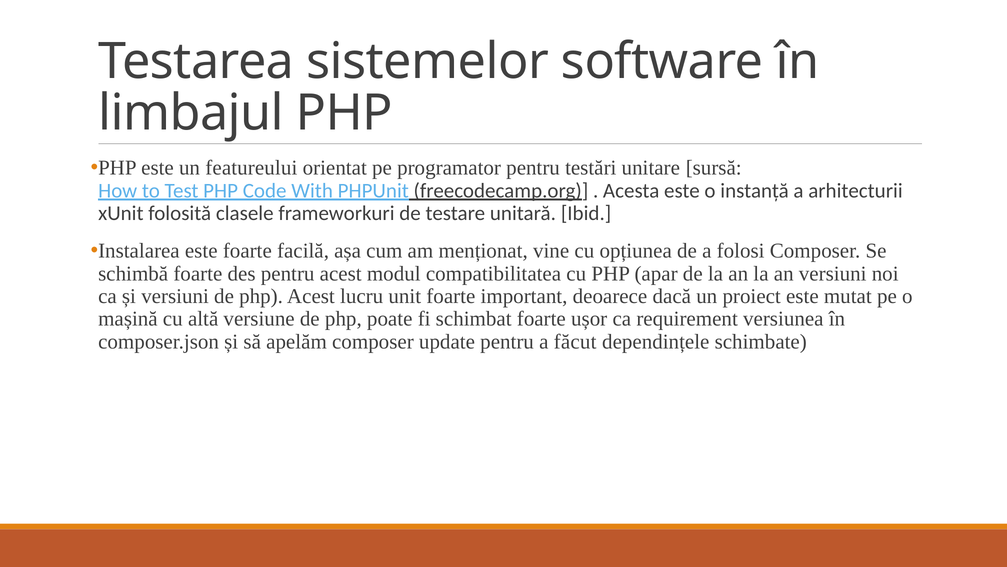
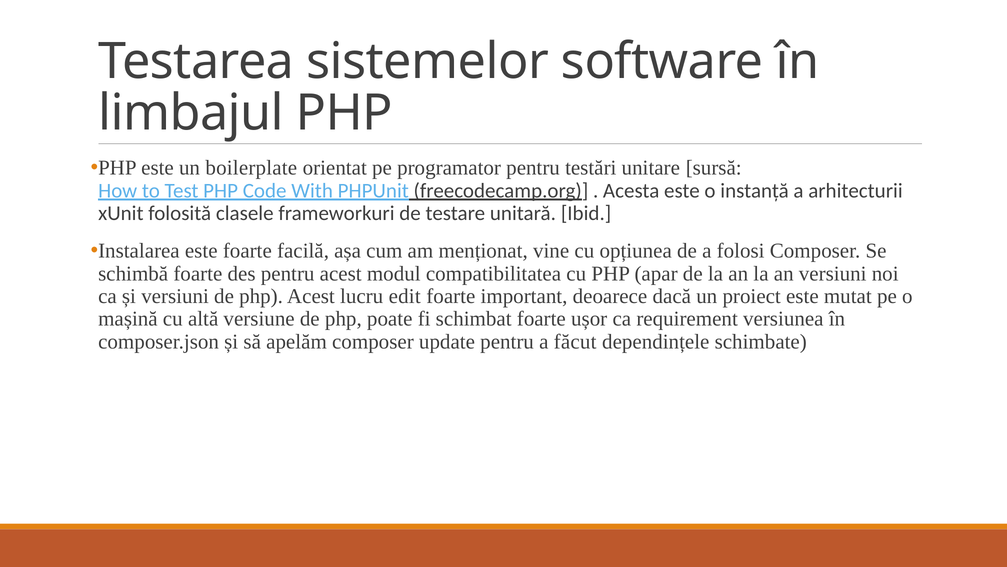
featureului: featureului -> boilerplate (251, 167)
unit: unit -> edit (405, 296)
